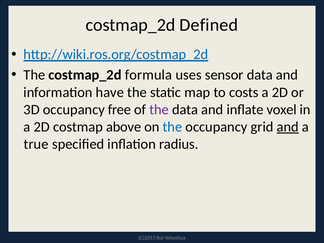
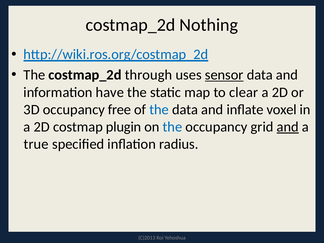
Defined: Defined -> Nothing (209, 25)
formula: formula -> through (149, 75)
sensor underline: none -> present (224, 75)
costs: costs -> clear (244, 92)
the colour: purple -> blue (159, 110)
above: above -> plugin (124, 127)
